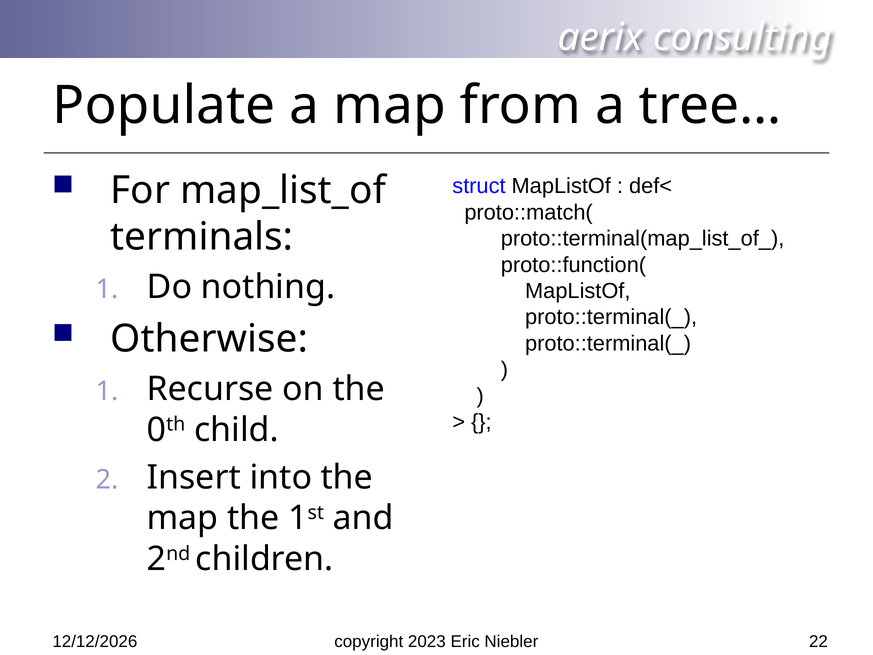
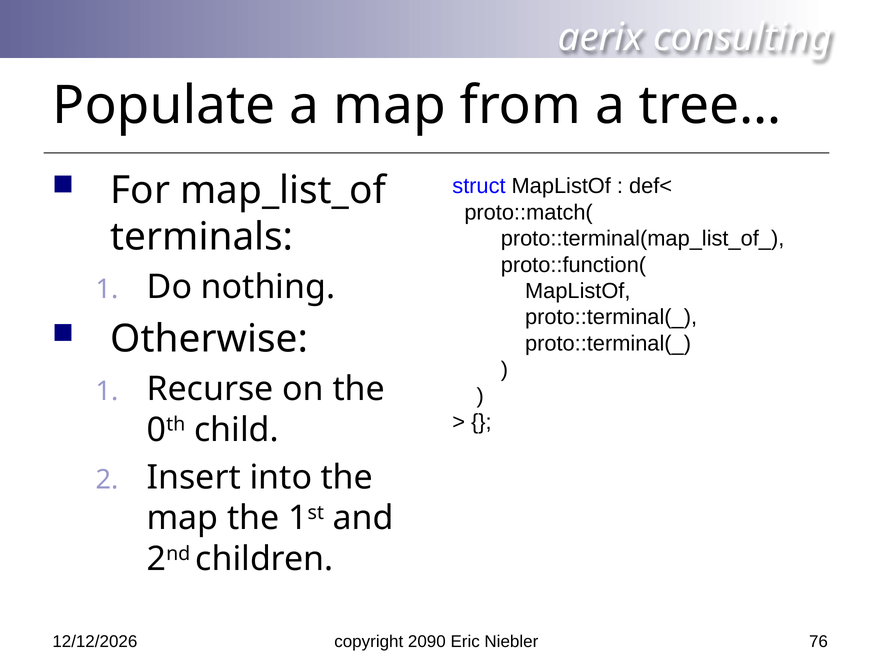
22: 22 -> 76 (818, 641)
2023: 2023 -> 2090 (427, 641)
